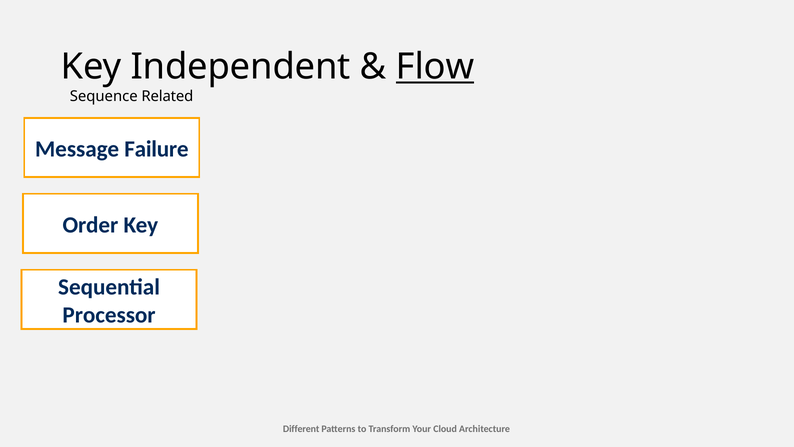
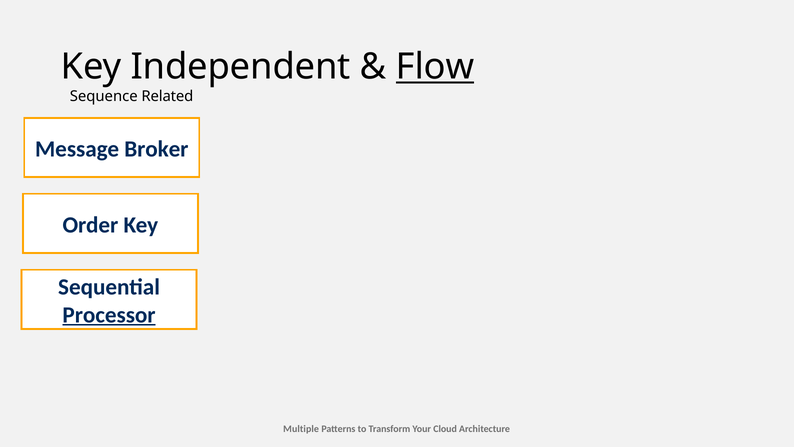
Failure: Failure -> Broker (156, 149)
Processor underline: none -> present (109, 315)
Different: Different -> Multiple (301, 429)
